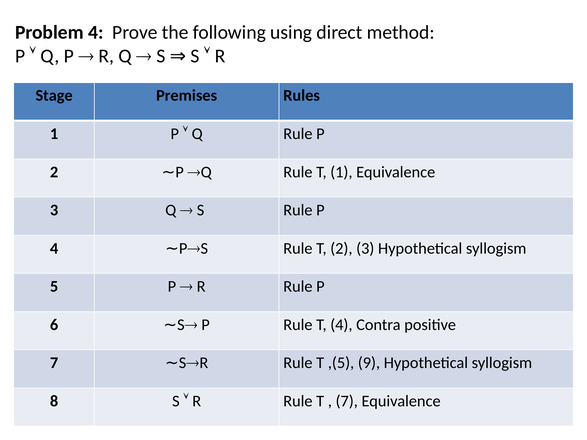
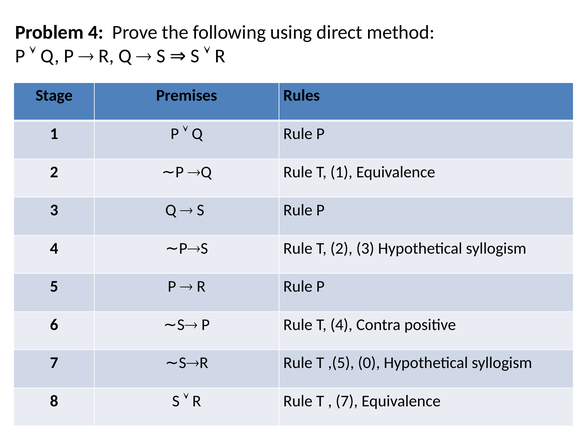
9: 9 -> 0 (369, 363)
